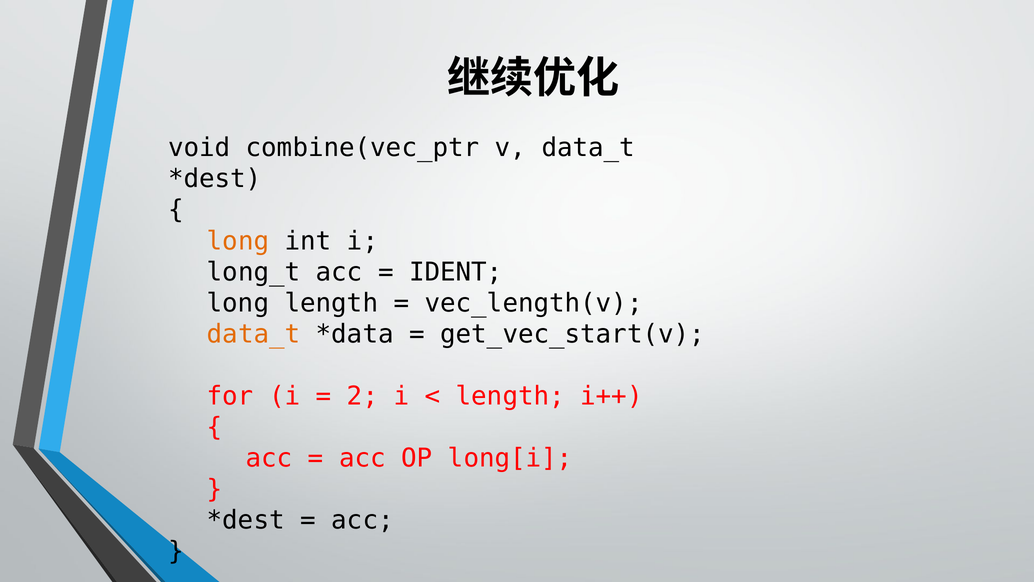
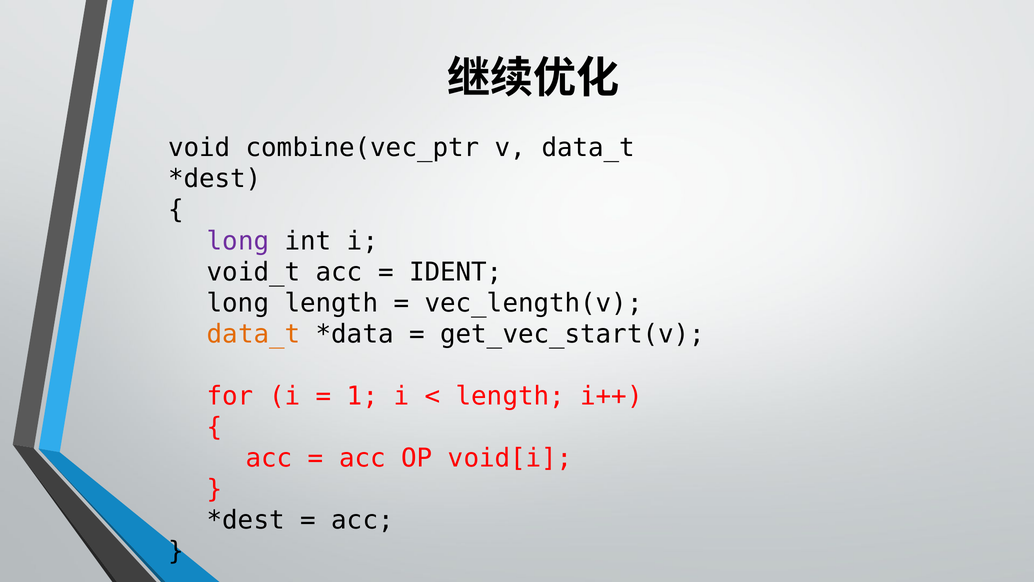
long colour: orange -> purple (238, 241)
long_t: long_t -> void_t (254, 272)
2: 2 -> 1 (362, 396)
long[i: long[i -> void[i (510, 458)
